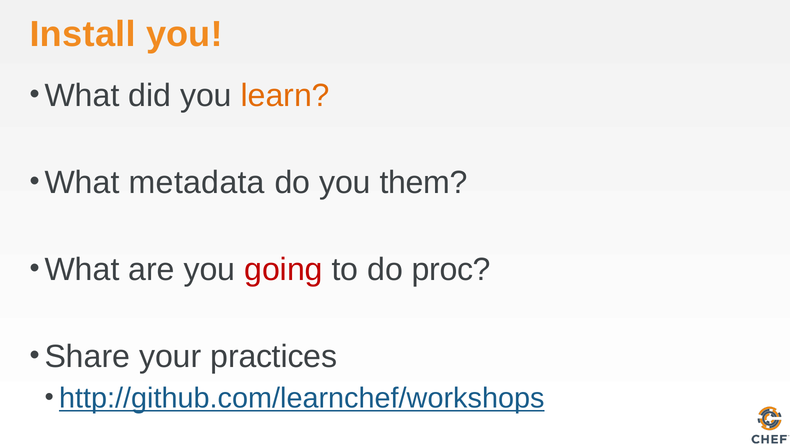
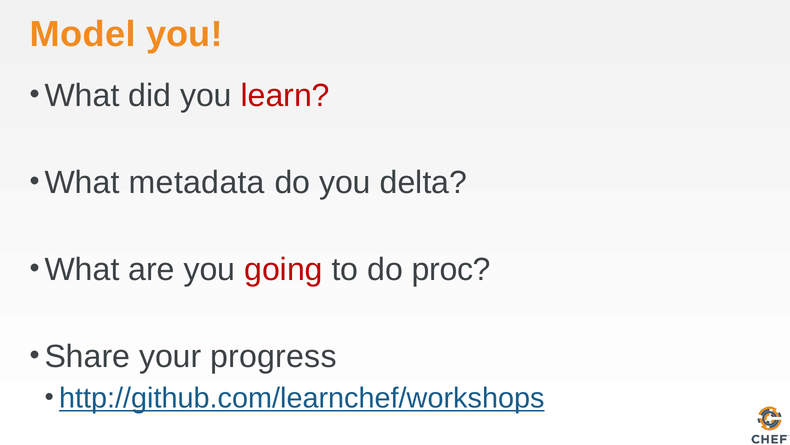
Install: Install -> Model (83, 34)
learn colour: orange -> red (285, 96)
them: them -> delta (423, 182)
practices: practices -> progress (274, 356)
